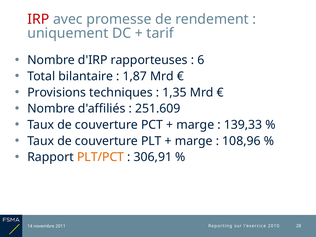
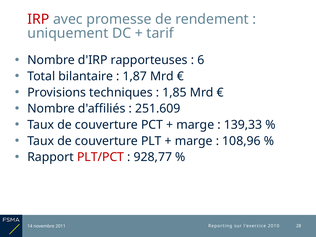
1,35: 1,35 -> 1,85 (175, 92)
PLT/PCT colour: orange -> red (101, 157)
306,91: 306,91 -> 928,77 (153, 157)
